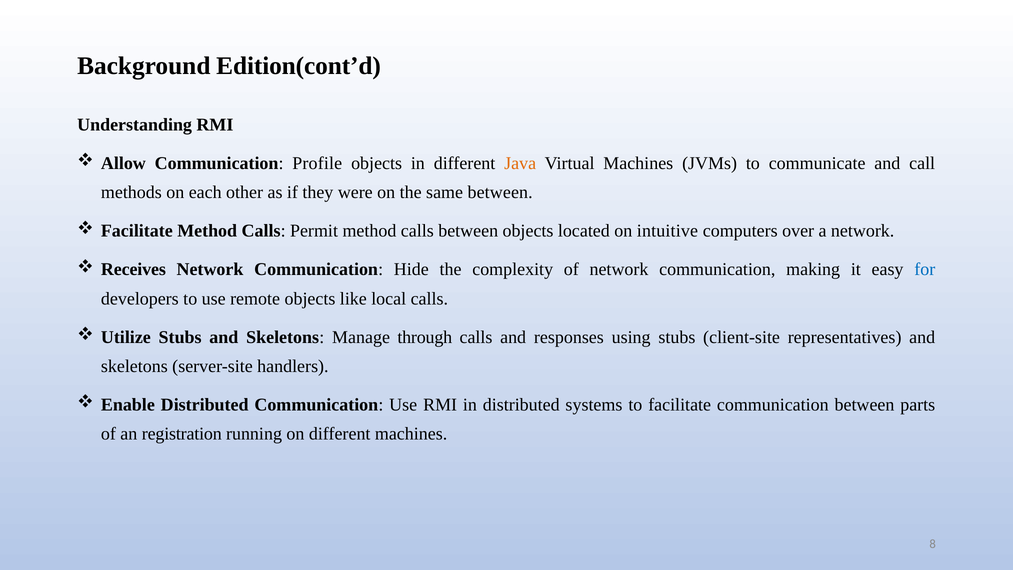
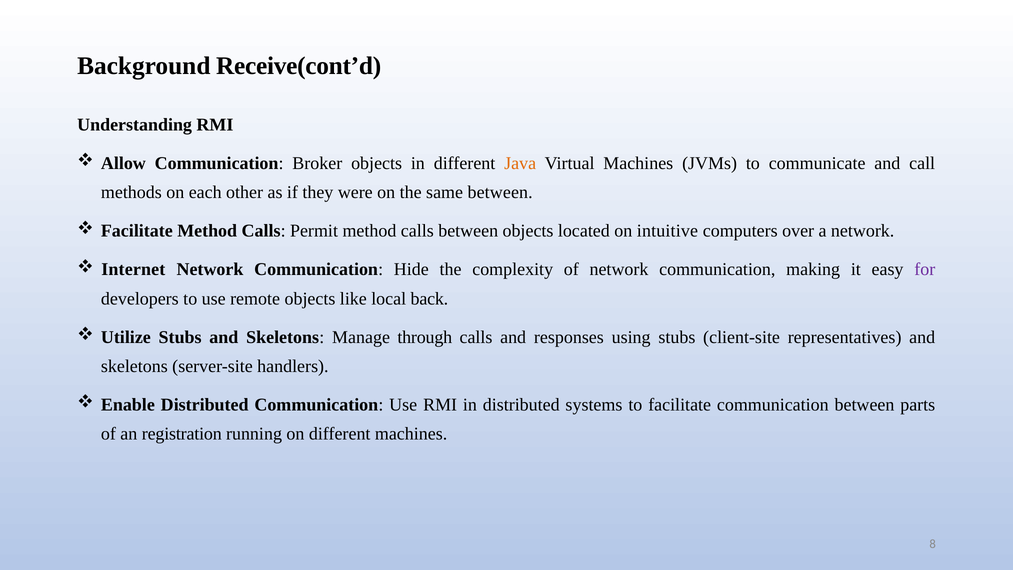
Edition(cont’d: Edition(cont’d -> Receive(cont’d (299, 66)
Profile: Profile -> Broker (317, 163)
Receives: Receives -> Internet (133, 269)
for colour: blue -> purple (925, 269)
local calls: calls -> back (429, 298)
